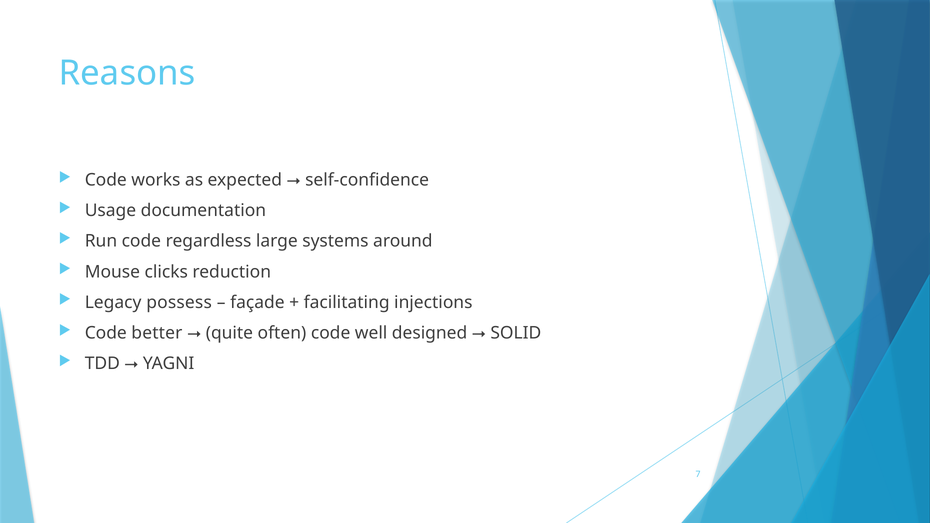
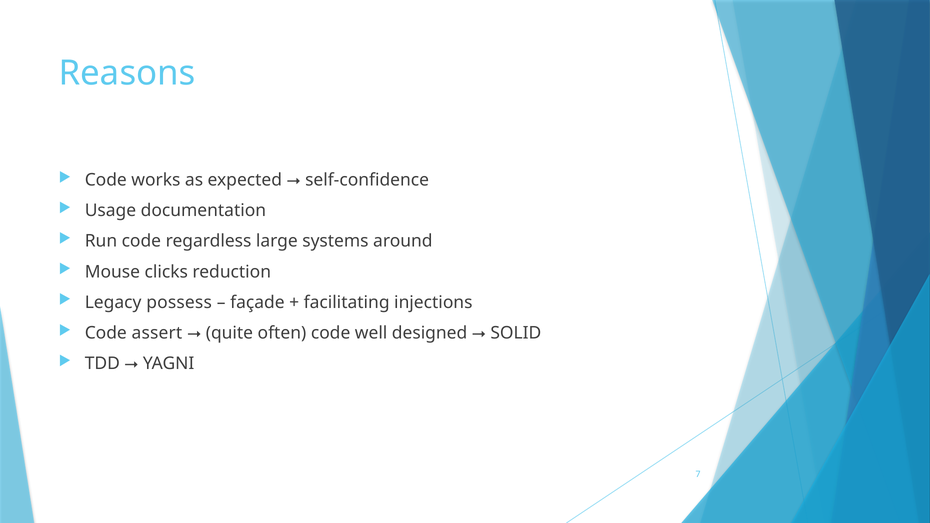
better: better -> assert (157, 333)
